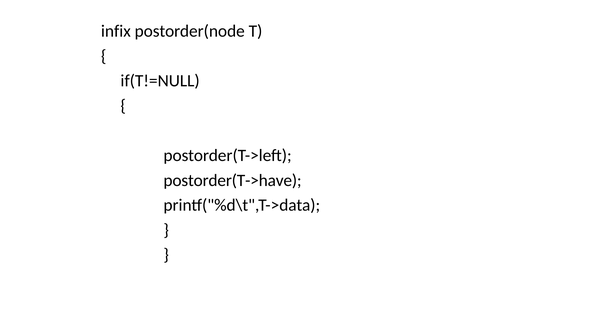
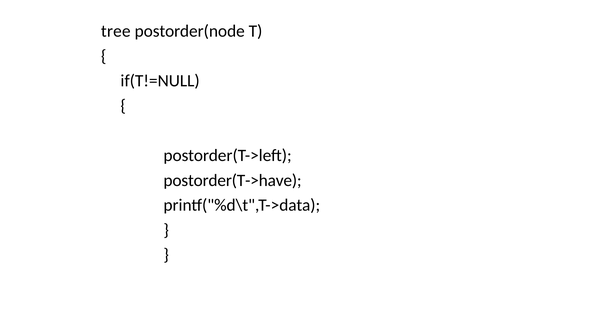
infix: infix -> tree (116, 31)
